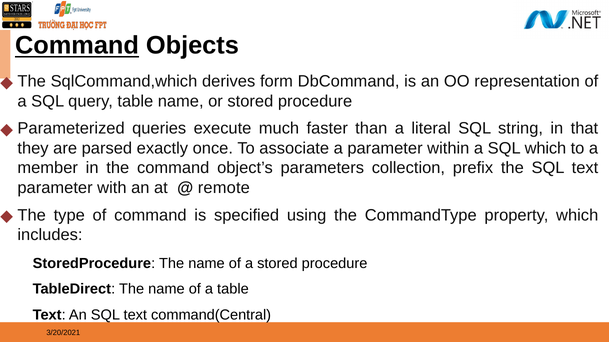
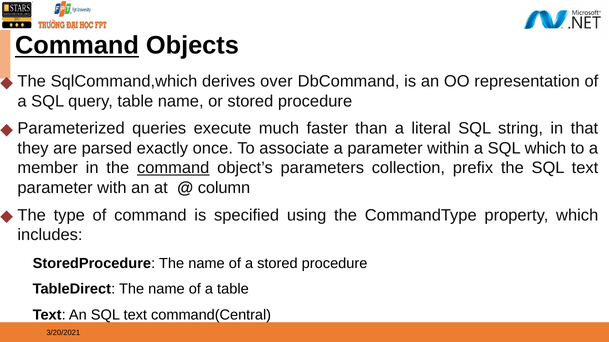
form: form -> over (276, 82)
command underline: none -> present (173, 168)
remote: remote -> column (224, 188)
